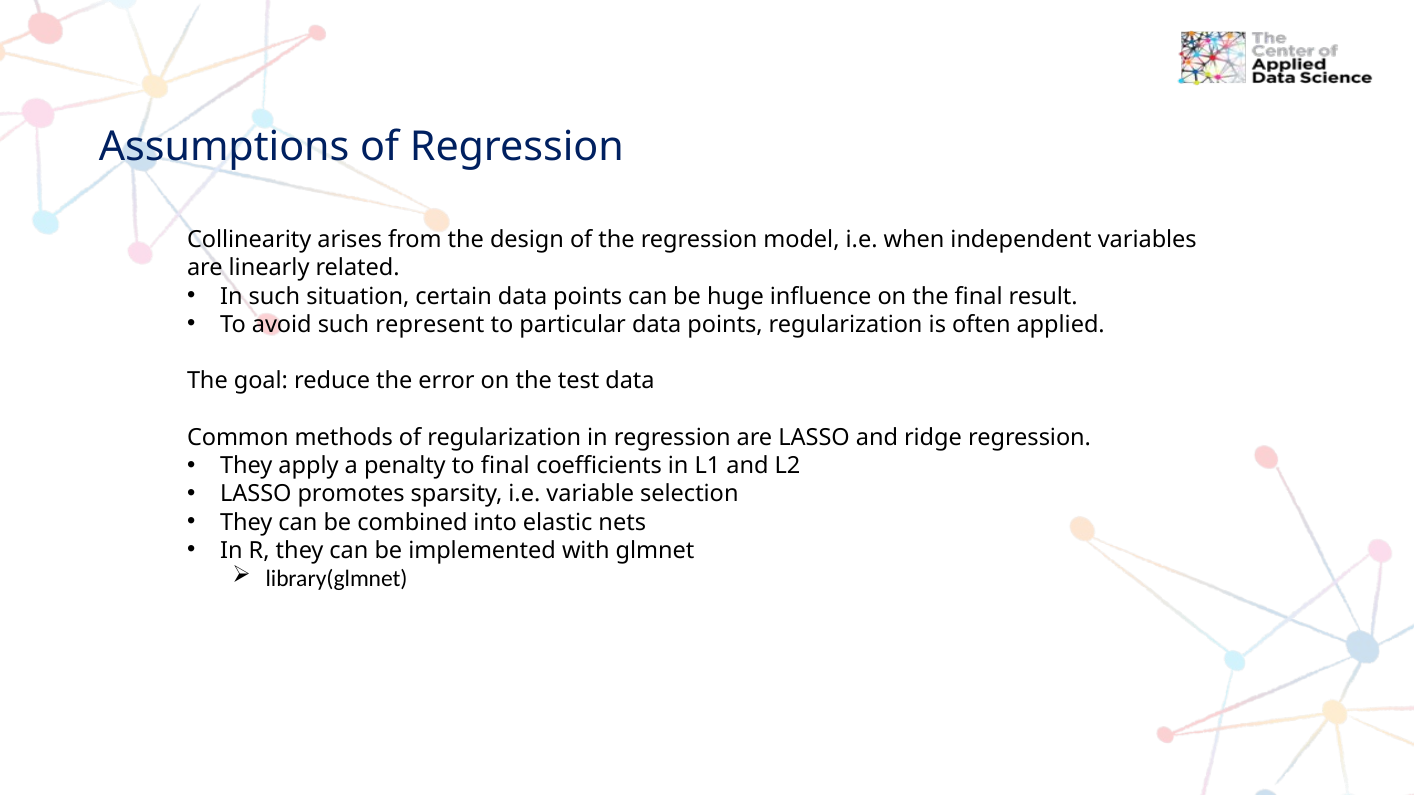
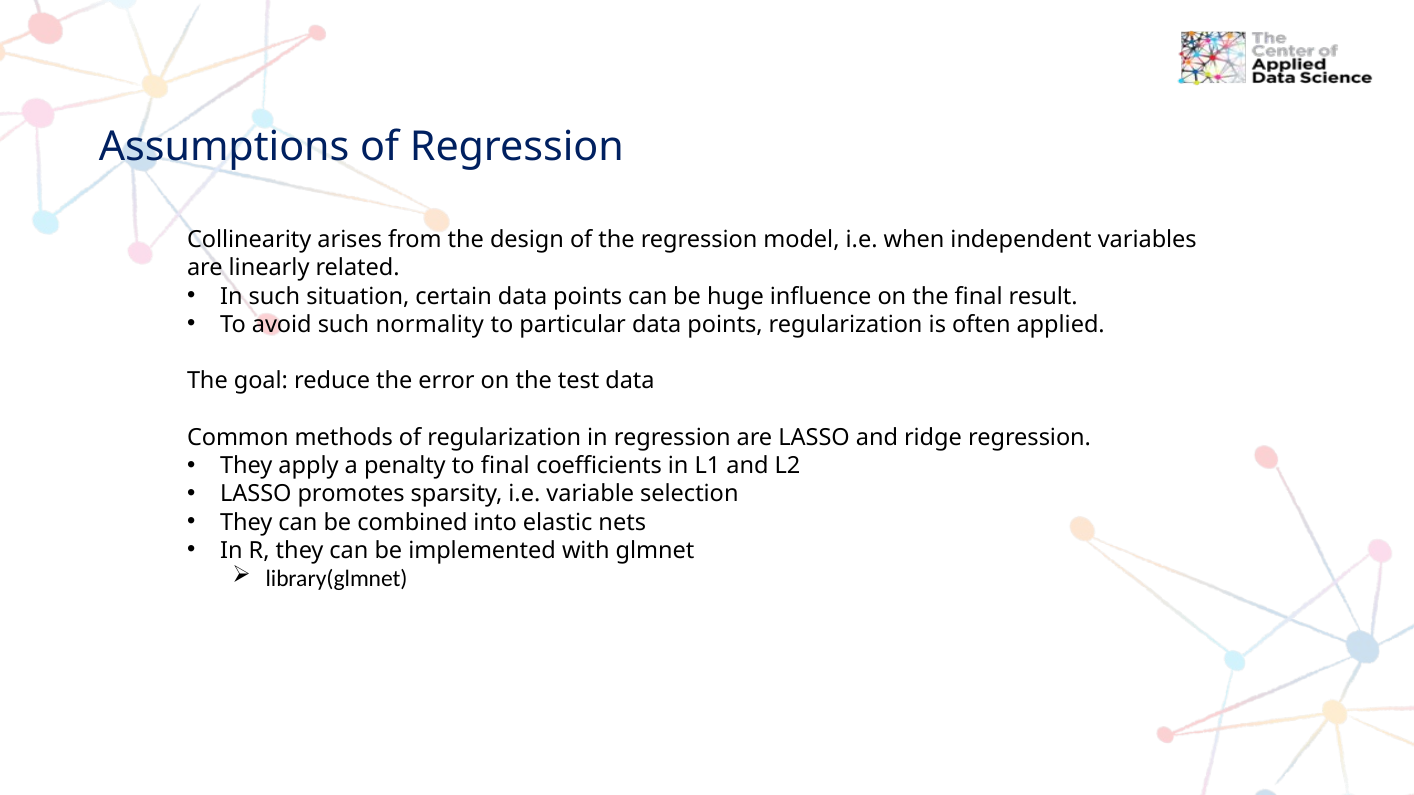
represent: represent -> normality (430, 325)
